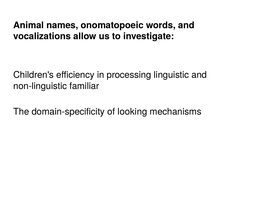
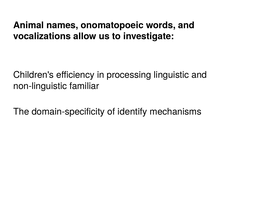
looking: looking -> identify (132, 112)
